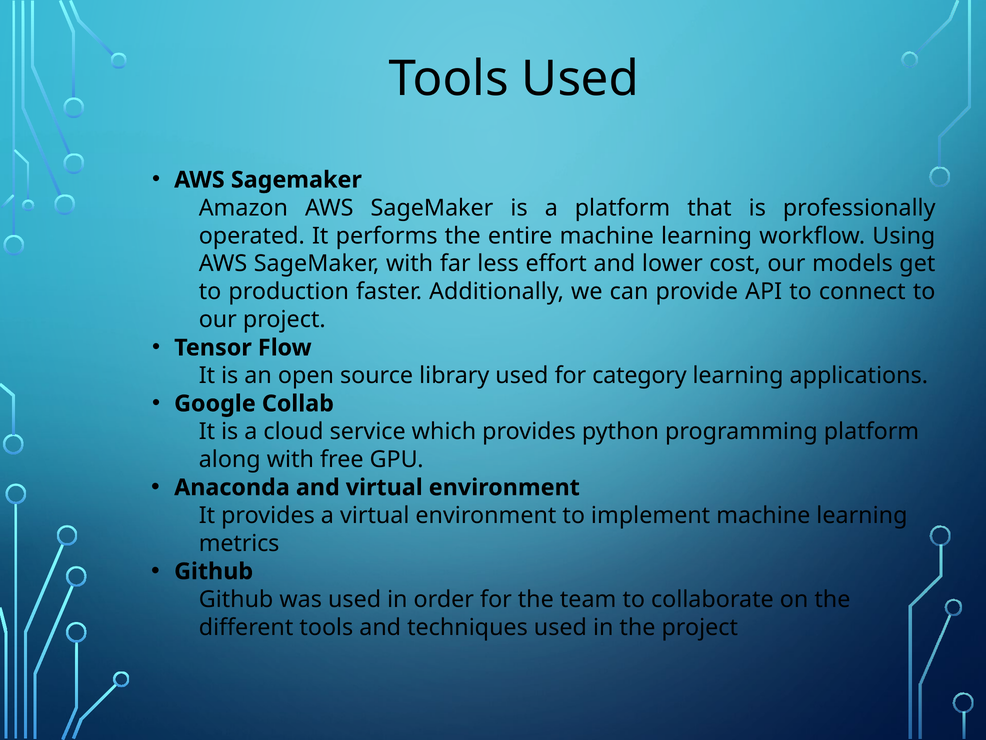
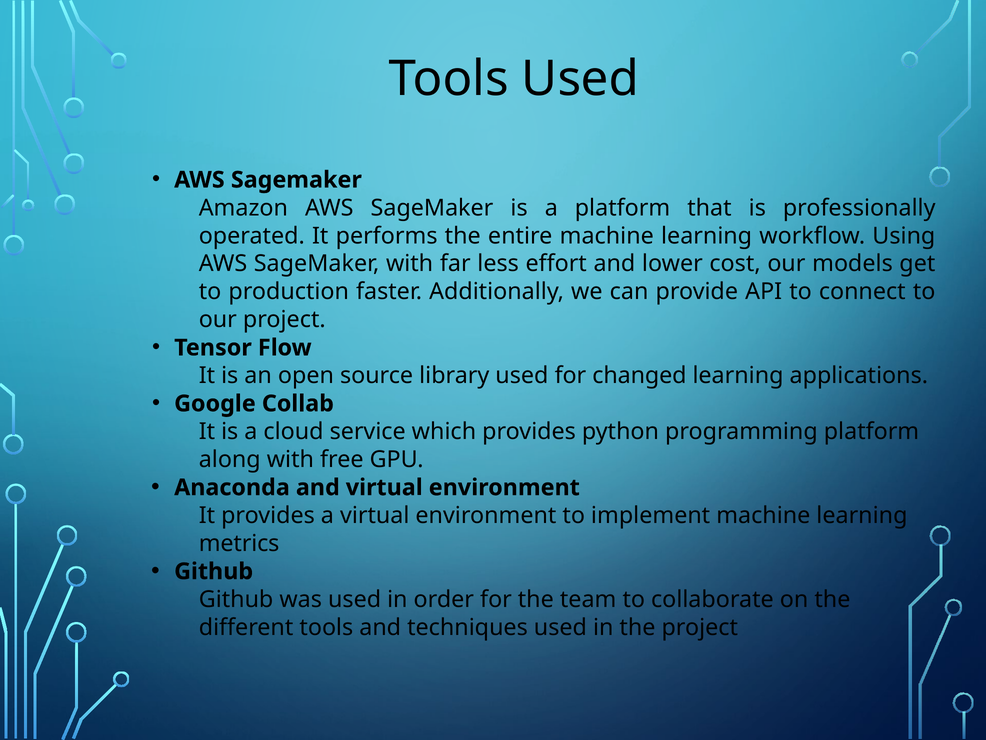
category: category -> changed (639, 375)
